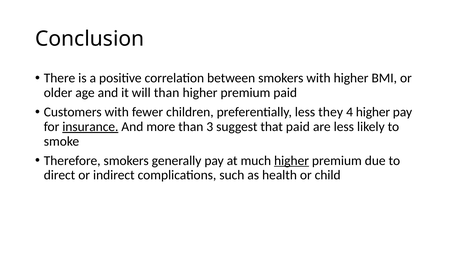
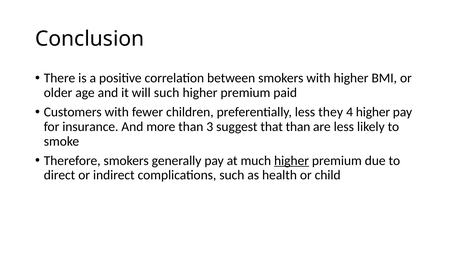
will than: than -> such (167, 92)
insurance underline: present -> none (90, 126)
that paid: paid -> than (298, 126)
